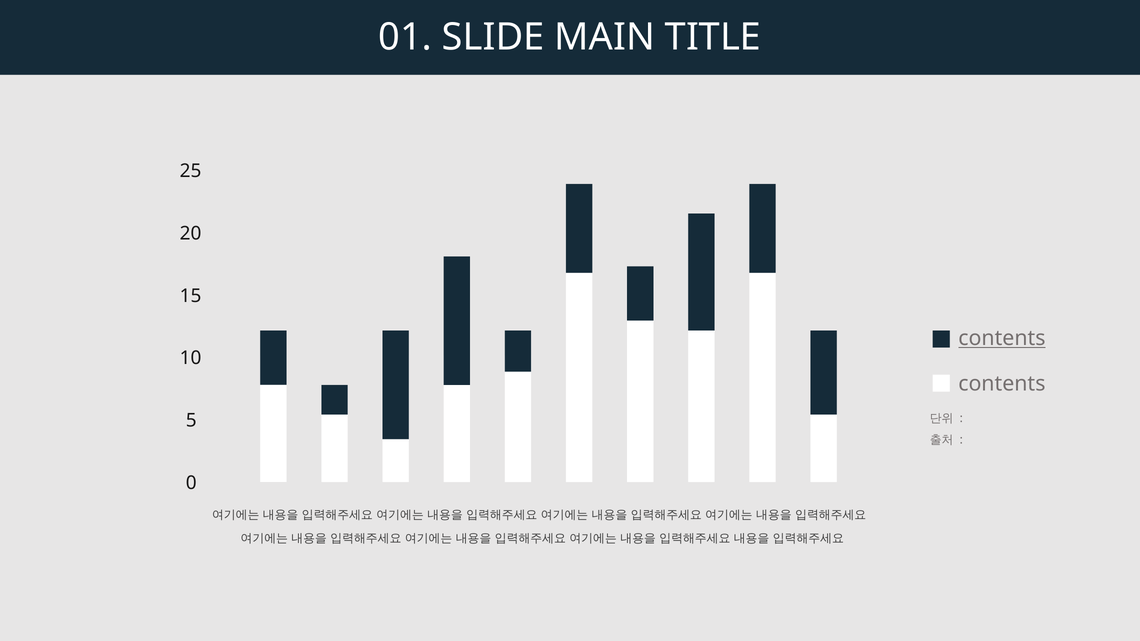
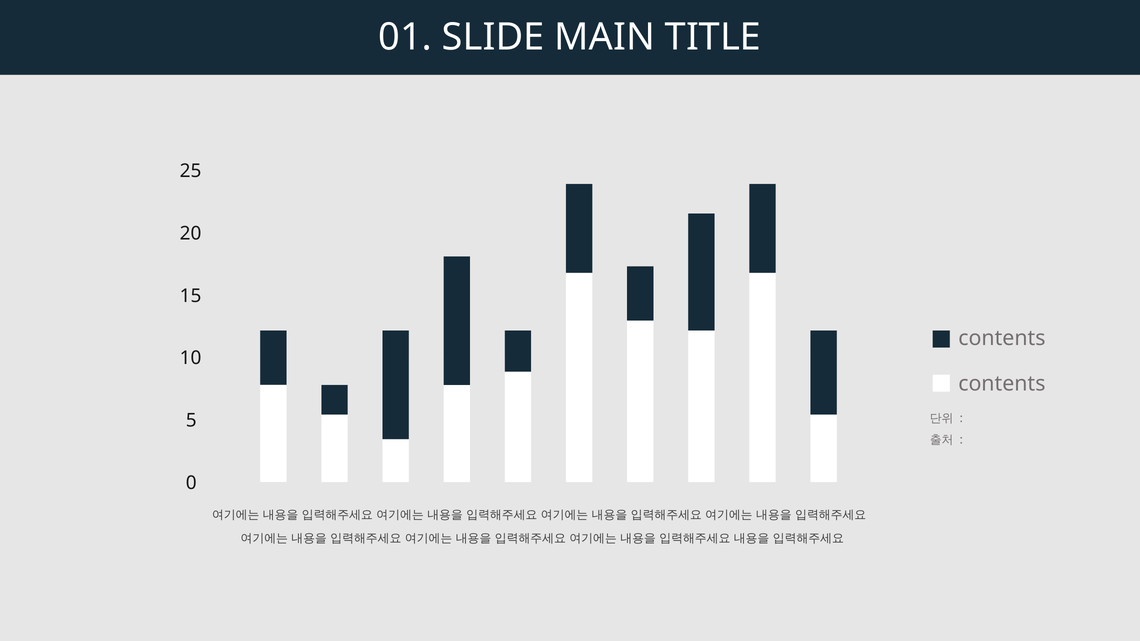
contents underline: present -> none (1002, 338)
